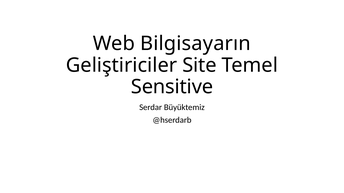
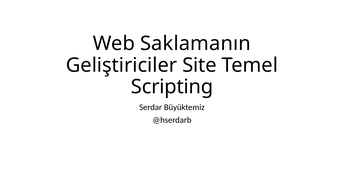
Bilgisayarın: Bilgisayarın -> Saklamanın (195, 44)
Sensitive: Sensitive -> Scripting (172, 87)
